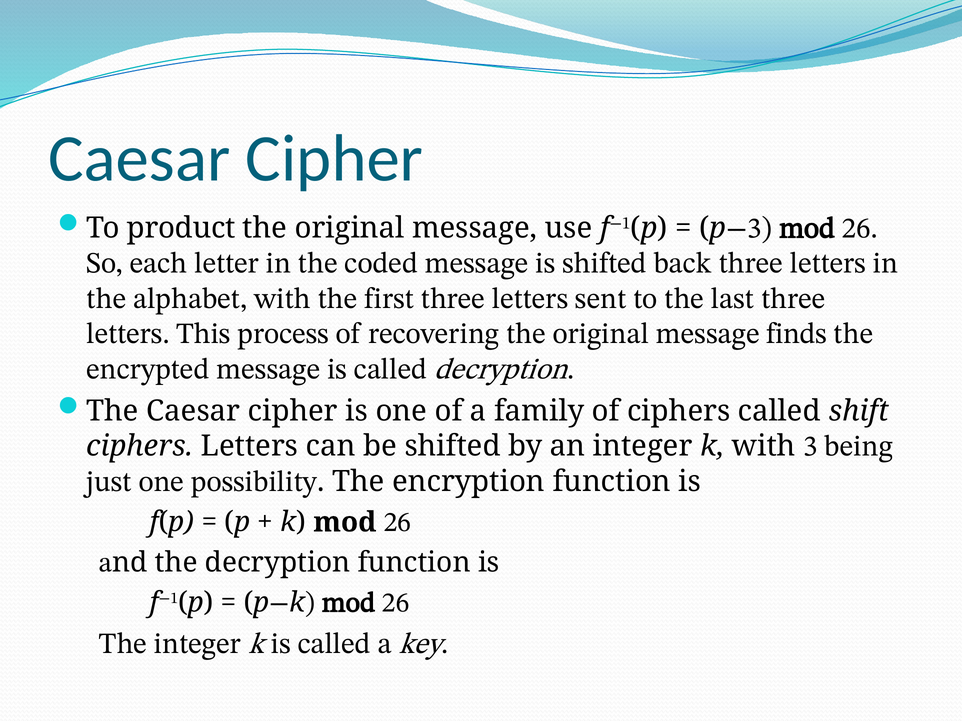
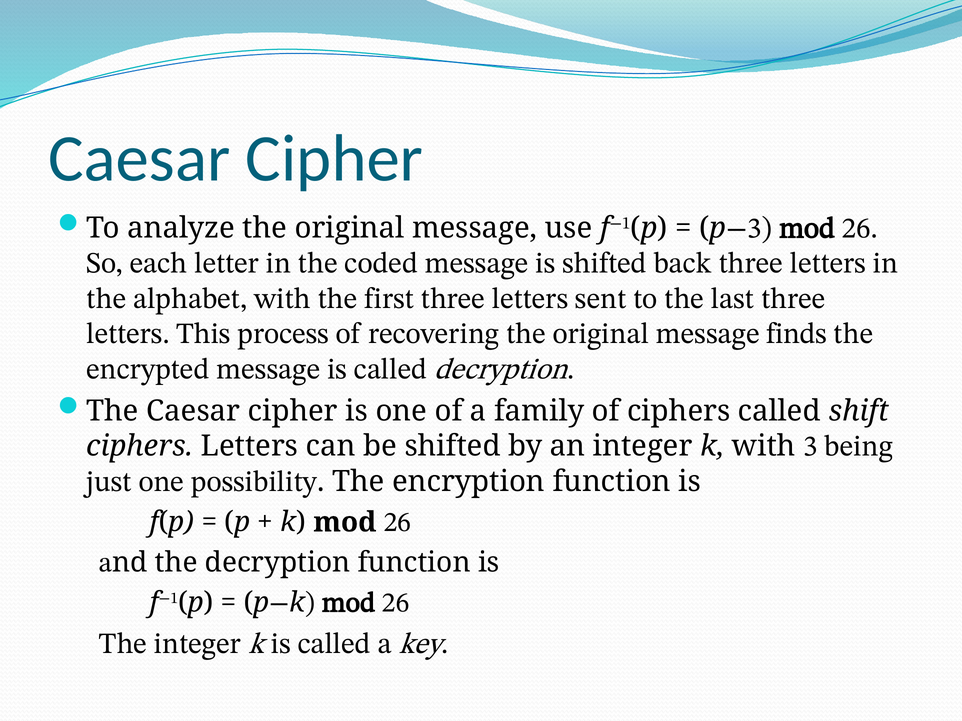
product: product -> analyze (181, 228)
